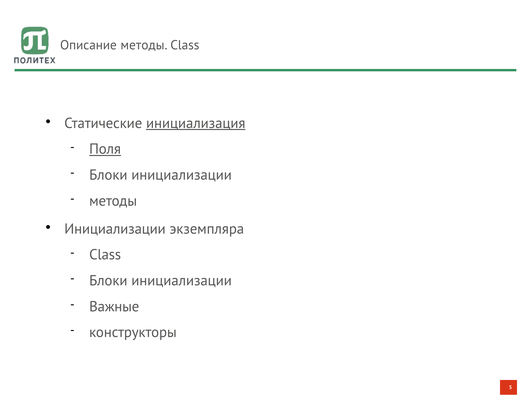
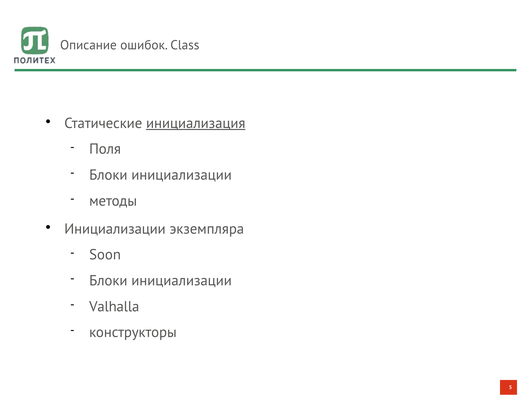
Описание методы: методы -> ошибок (144, 45)
Поля underline: present -> none (105, 149)
Class: Class -> Soon (105, 255)
Важные: Важные -> Valhalla (114, 307)
